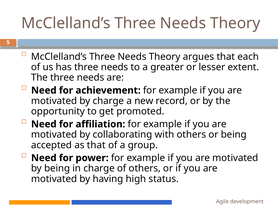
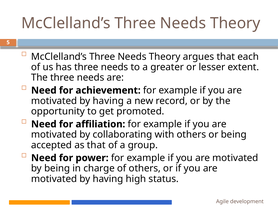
charge: charge -> having (108, 101)
